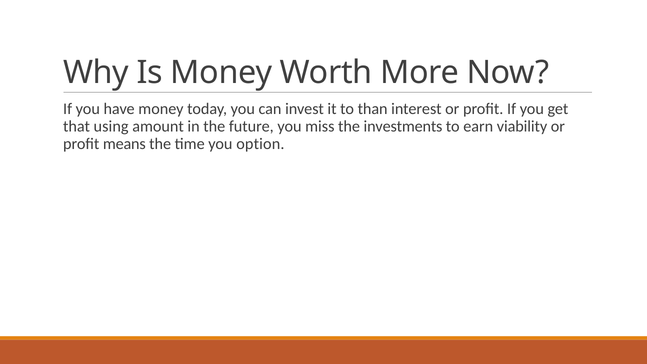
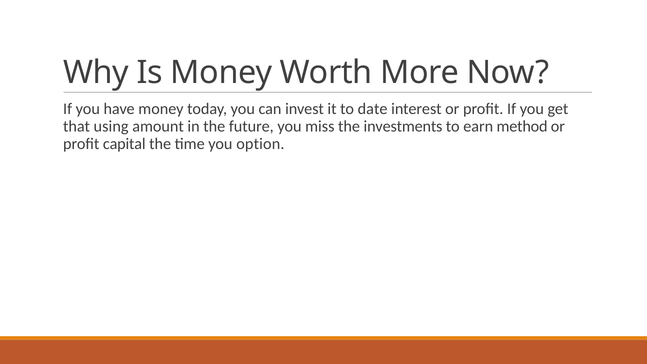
than: than -> date (373, 109)
viability: viability -> method (522, 126)
means: means -> capital (124, 144)
